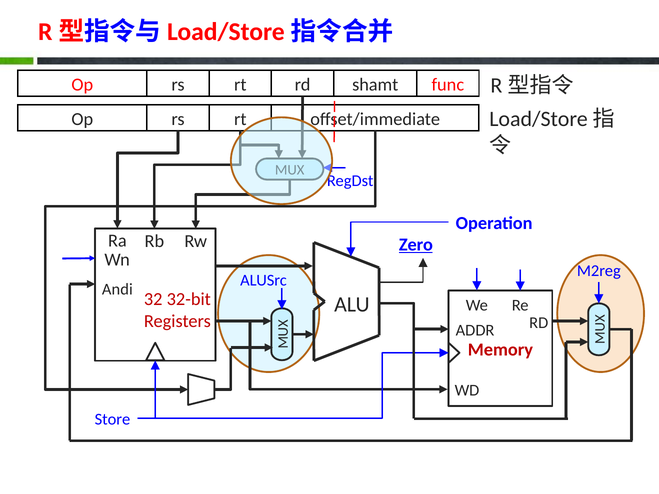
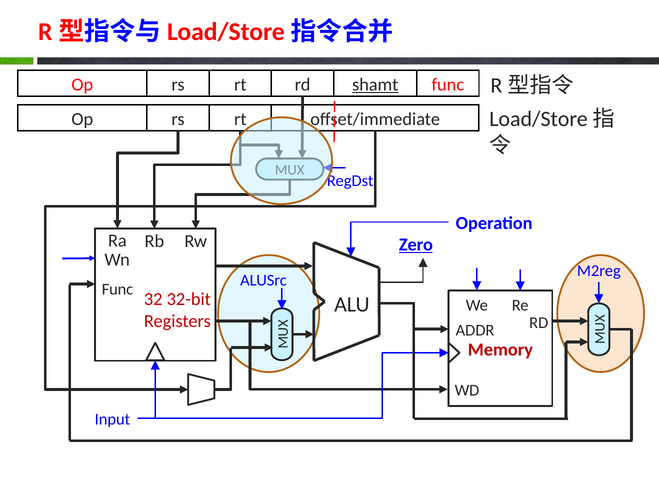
shamt underline: none -> present (375, 85)
Andi: Andi -> Func (118, 289)
Store: Store -> Input (112, 420)
